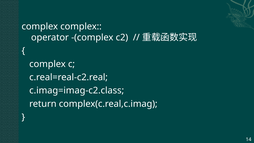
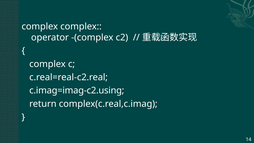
c.imag=imag-c2.class: c.imag=imag-c2.class -> c.imag=imag-c2.using (77, 90)
